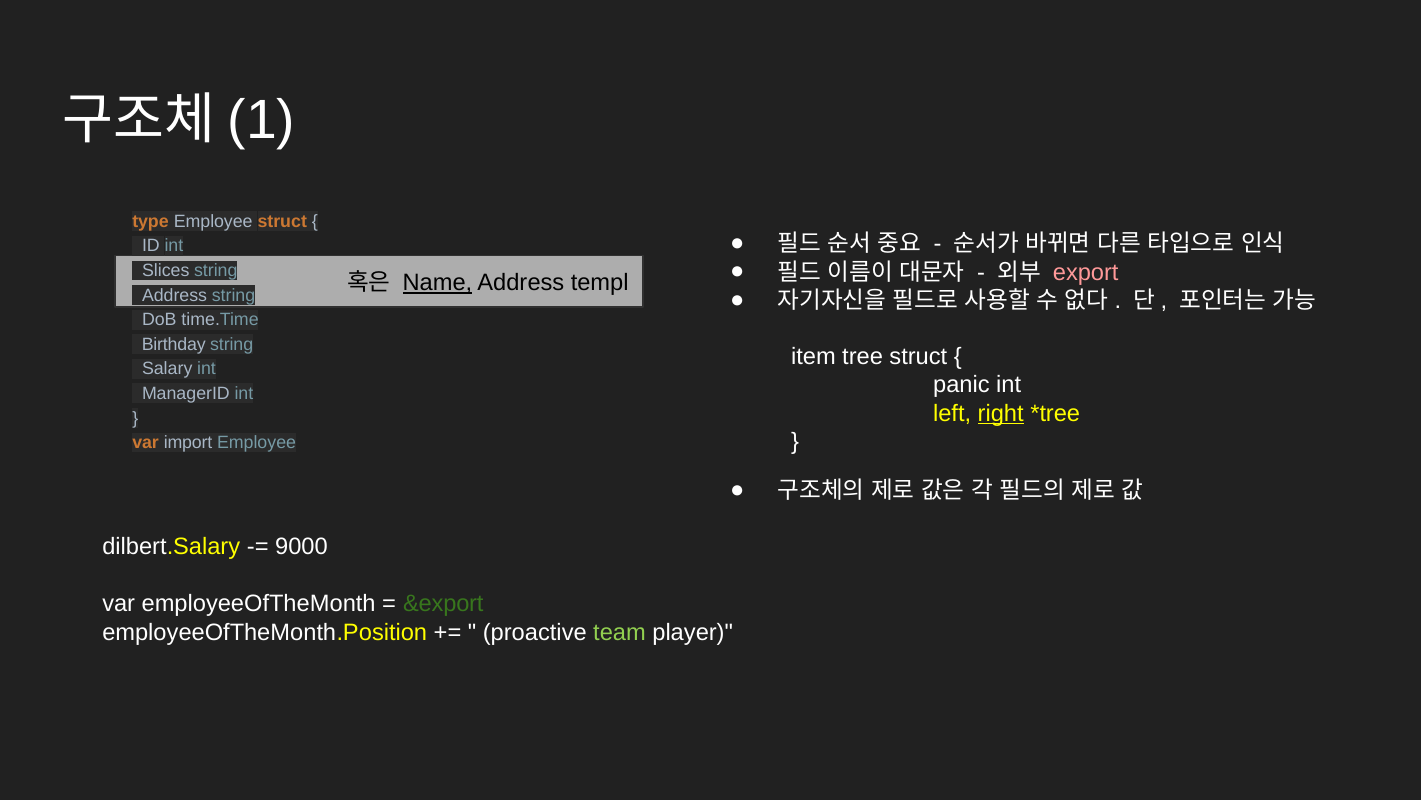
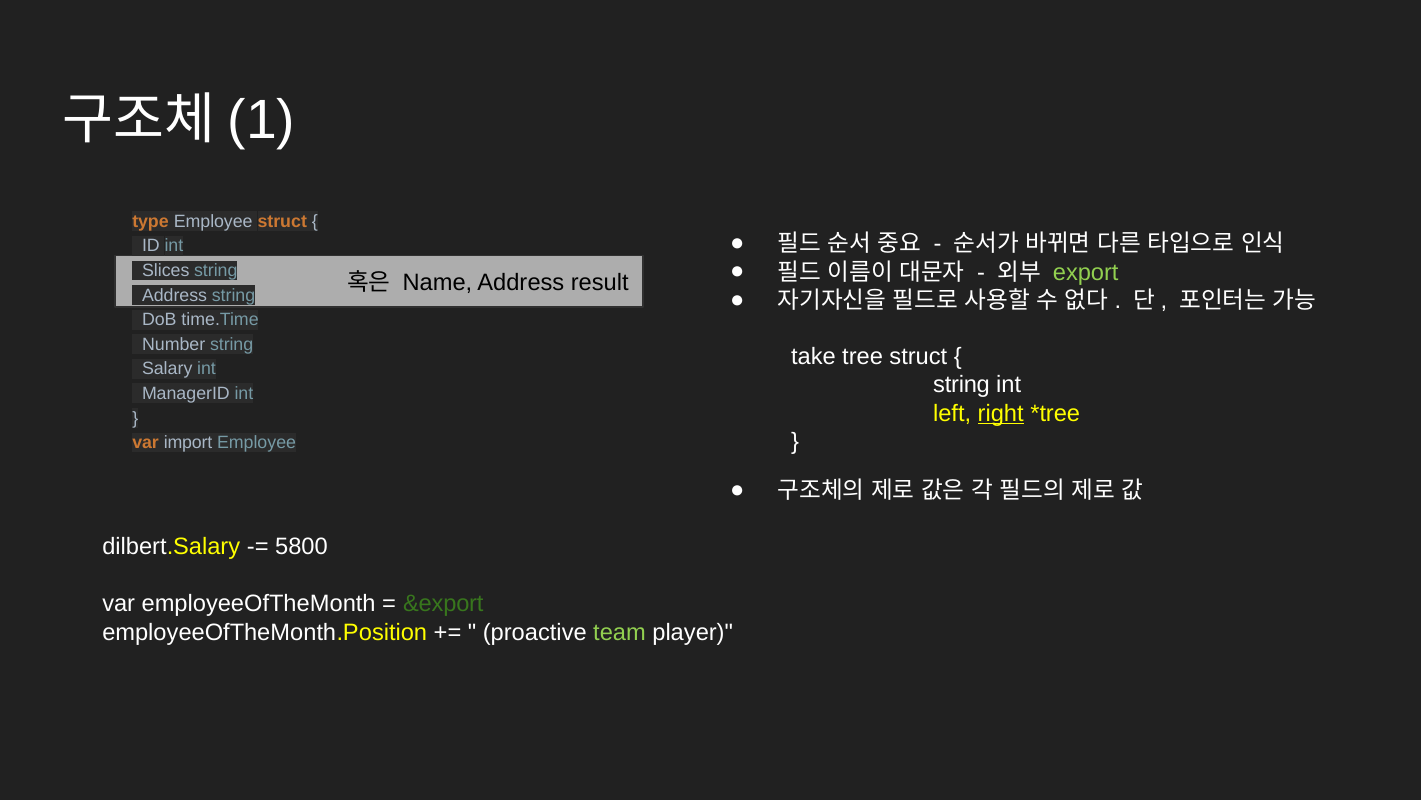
export colour: pink -> light green (1086, 272)
Name underline: present -> none (437, 283)
templ: templ -> result (600, 283)
Birthday: Birthday -> Number (174, 344)
item: item -> take (813, 356)
panic: panic -> string (962, 384)
9000: 9000 -> 5800 (301, 547)
